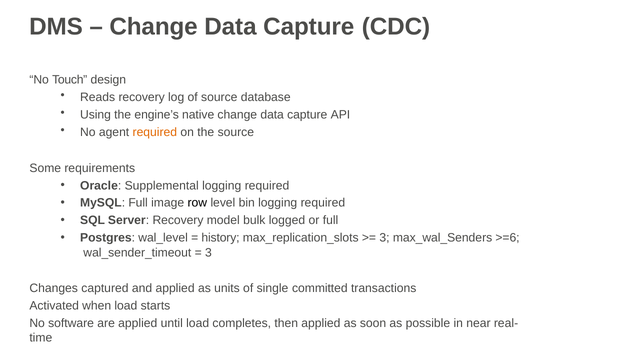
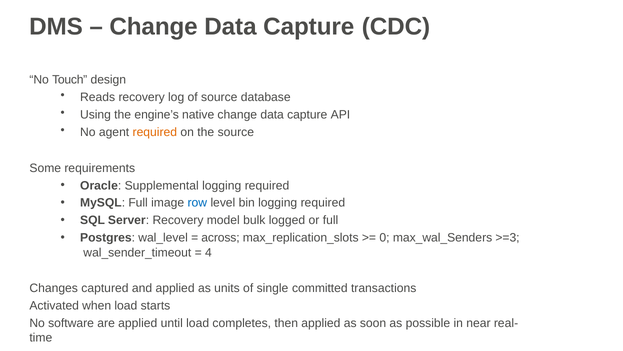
row colour: black -> blue (197, 203)
history: history -> across (220, 238)
3: 3 -> 0 (384, 238)
>=6: >=6 -> >=3 (508, 238)
3: 3 -> 4 (208, 252)
